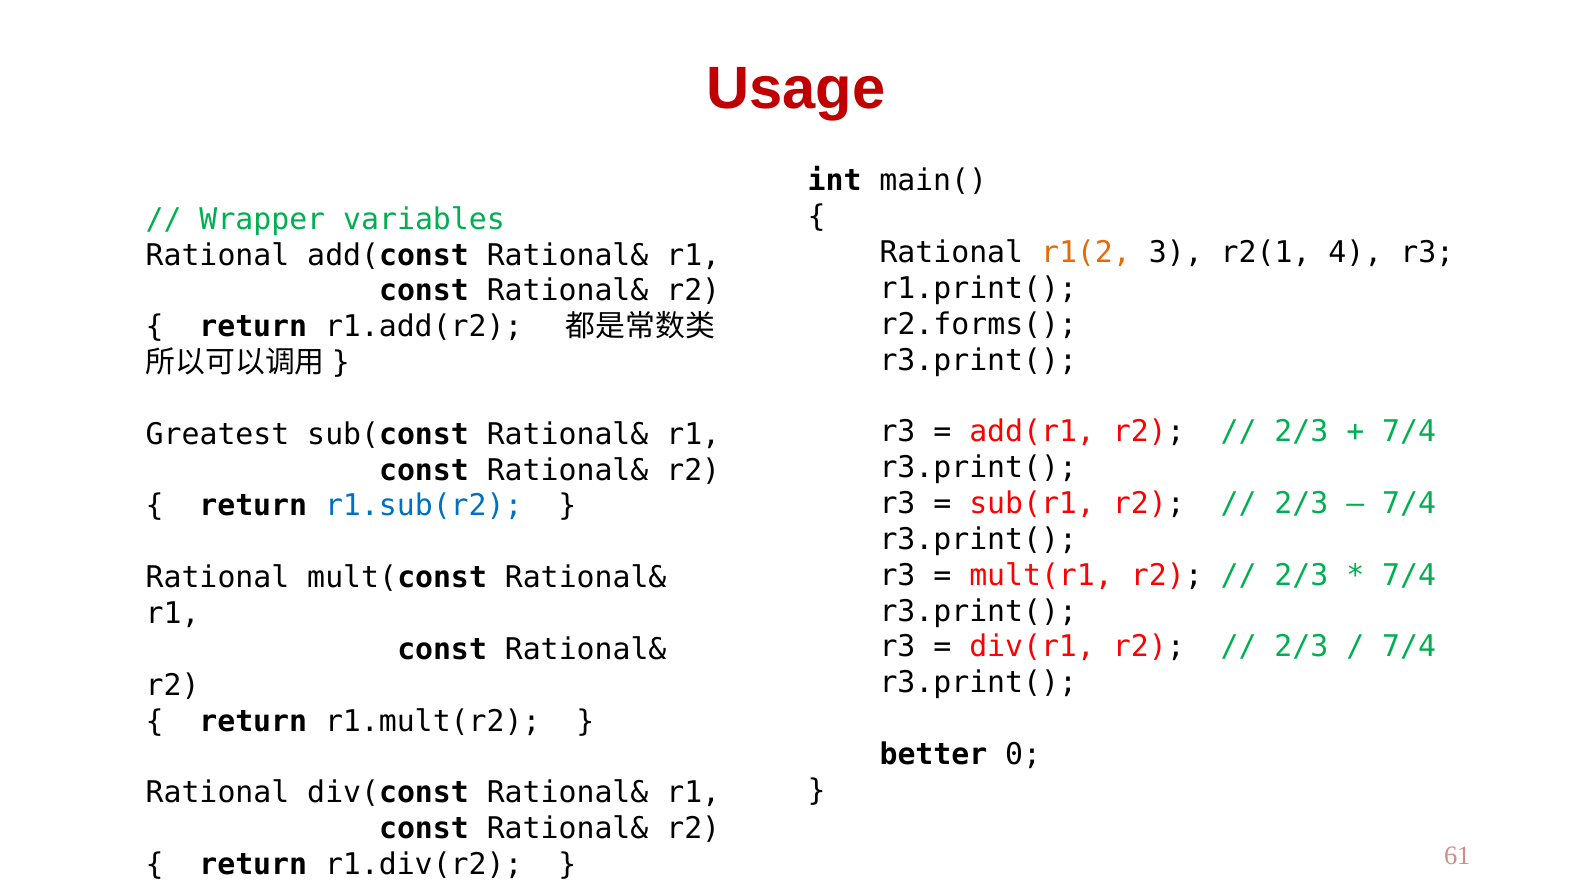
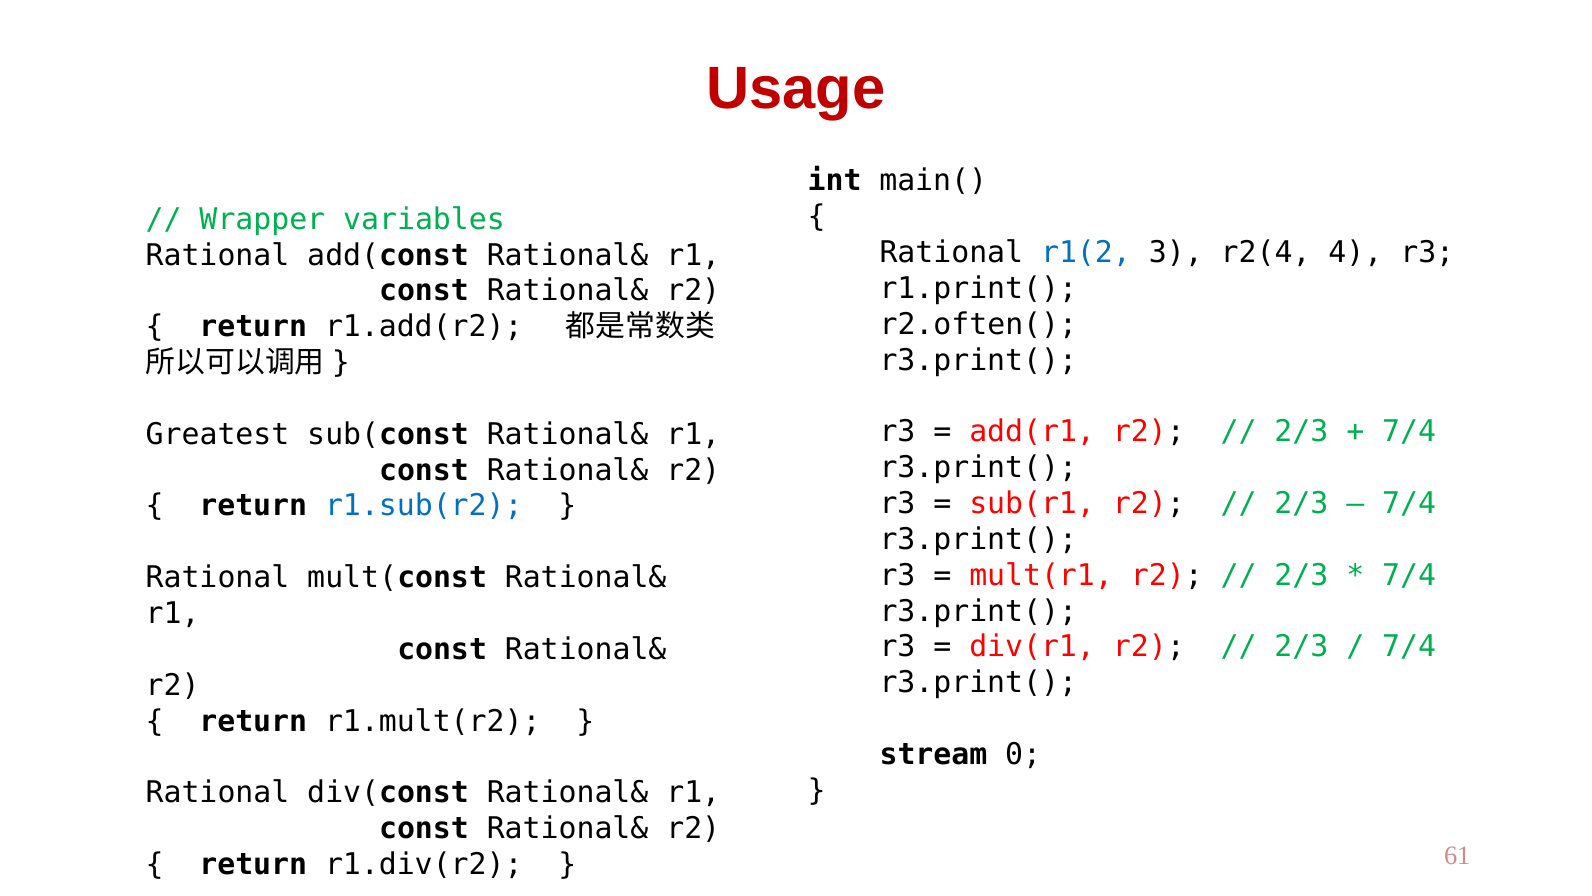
r1(2 colour: orange -> blue (1086, 253)
r2(1: r2(1 -> r2(4 (1266, 253)
r2.forms(: r2.forms( -> r2.often( (978, 324)
better: better -> stream (933, 754)
